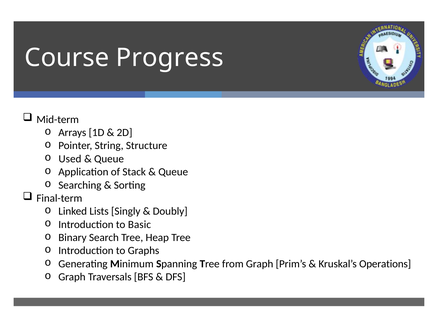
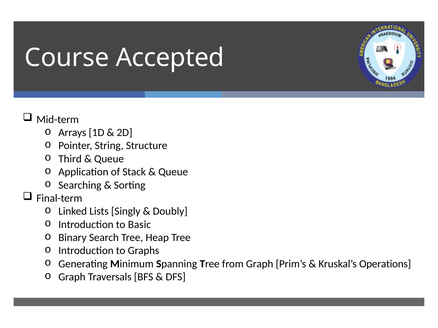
Progress: Progress -> Accepted (170, 58)
Used: Used -> Third (70, 159)
